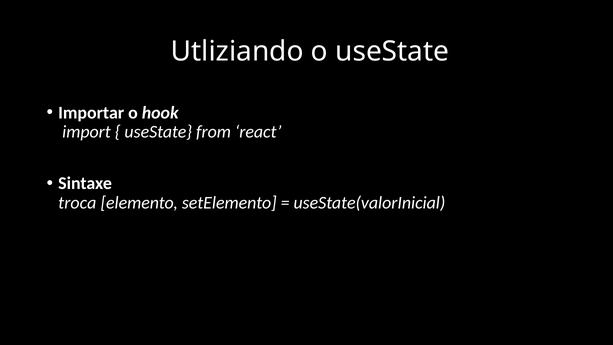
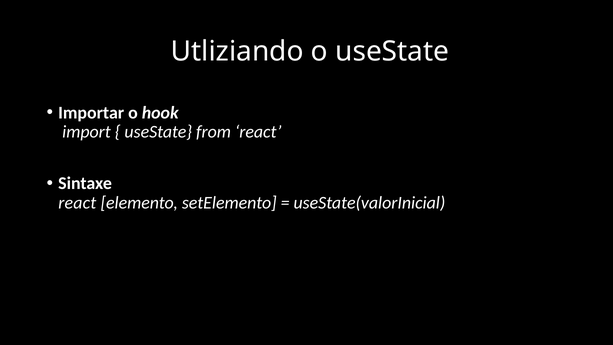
troca: troca -> react (77, 203)
